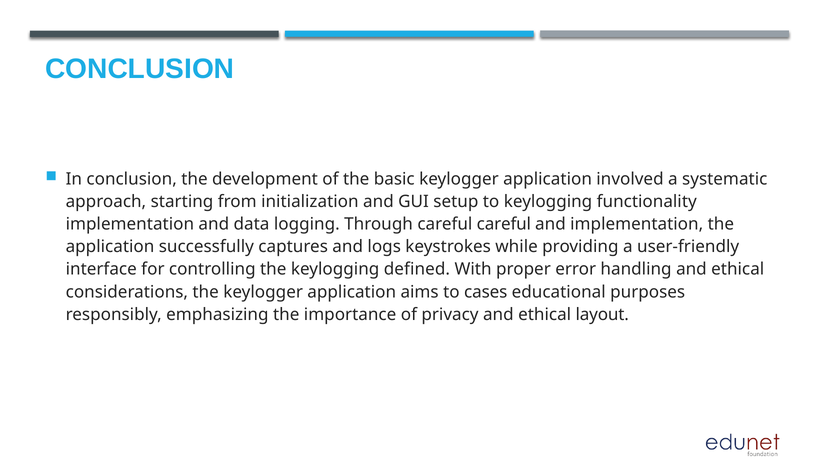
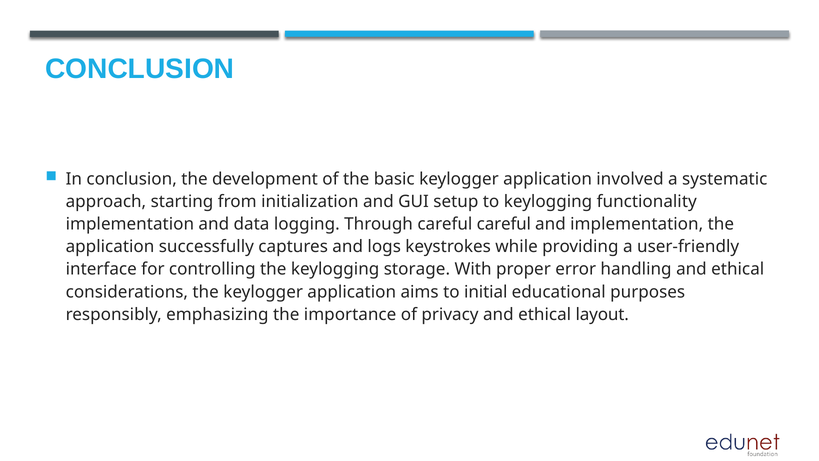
defined: defined -> storage (417, 269)
cases: cases -> initial (486, 292)
